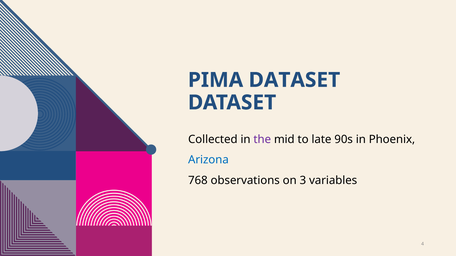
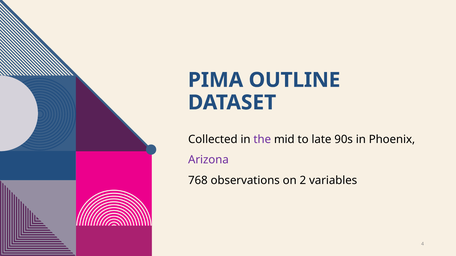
PIMA DATASET: DATASET -> OUTLINE (294, 80)
Arizona colour: blue -> purple (208, 160)
3: 3 -> 2 (303, 181)
